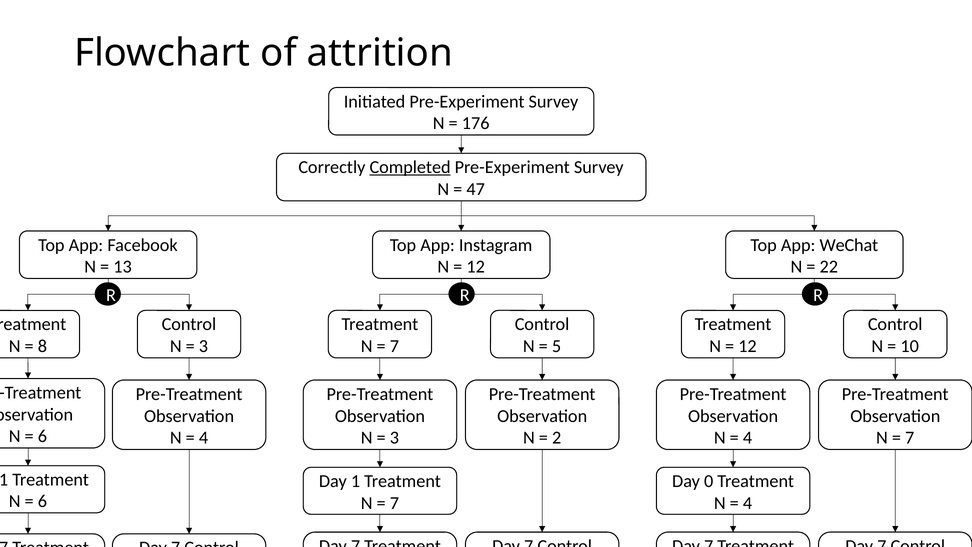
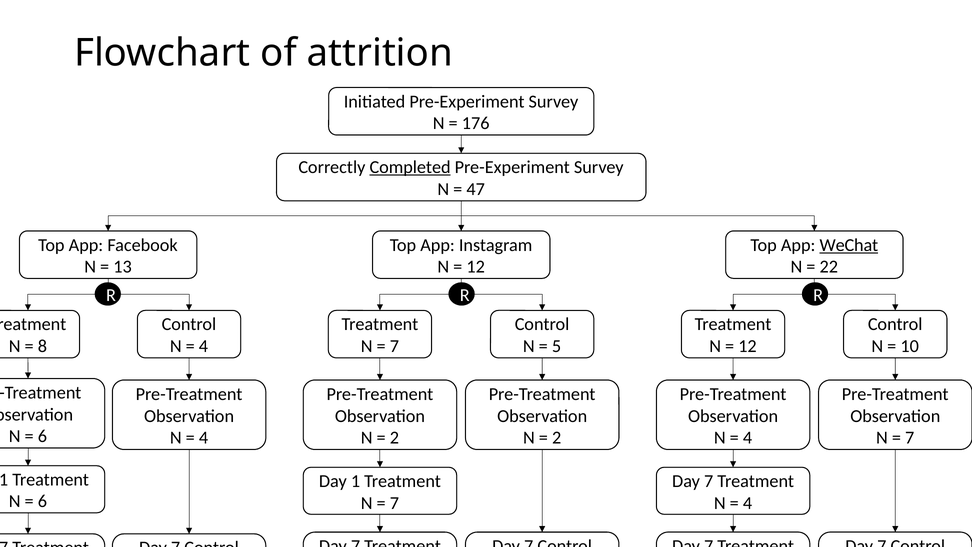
WeChat underline: none -> present (849, 245)
3: 3 -> 4 (203, 346)
3: 3 -> 2 (394, 438)
0: 0 -> 7 (709, 481)
